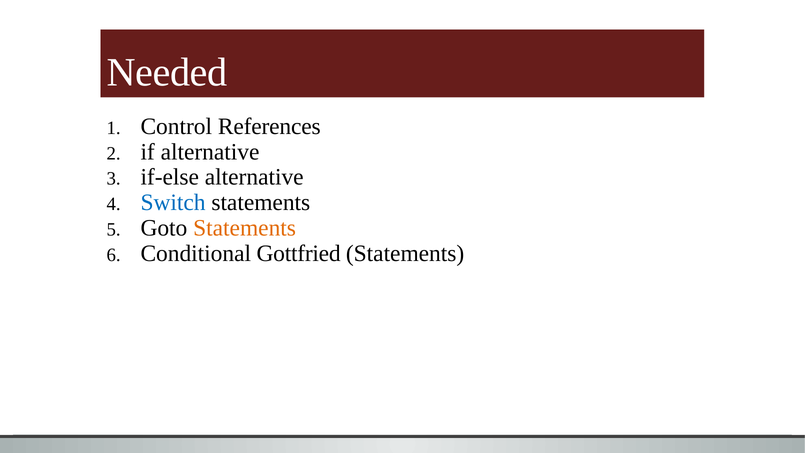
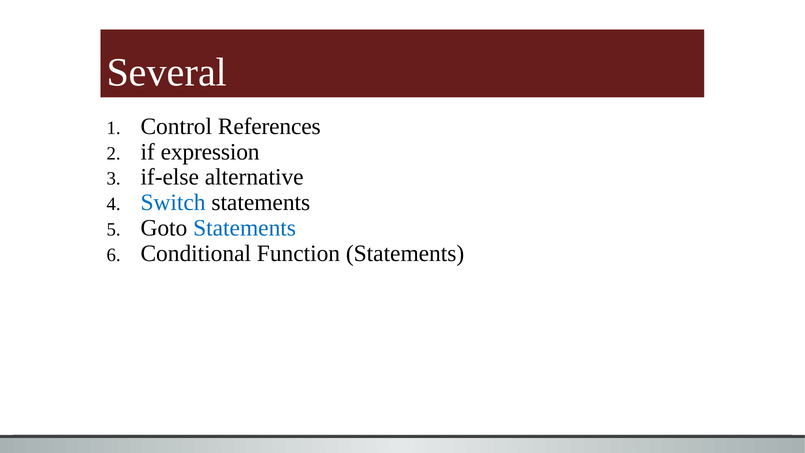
Needed: Needed -> Several (167, 72)
if alternative: alternative -> expression (210, 152)
Statements colour: orange -> blue (245, 228)
Gottfried: Gottfried -> Function (298, 253)
